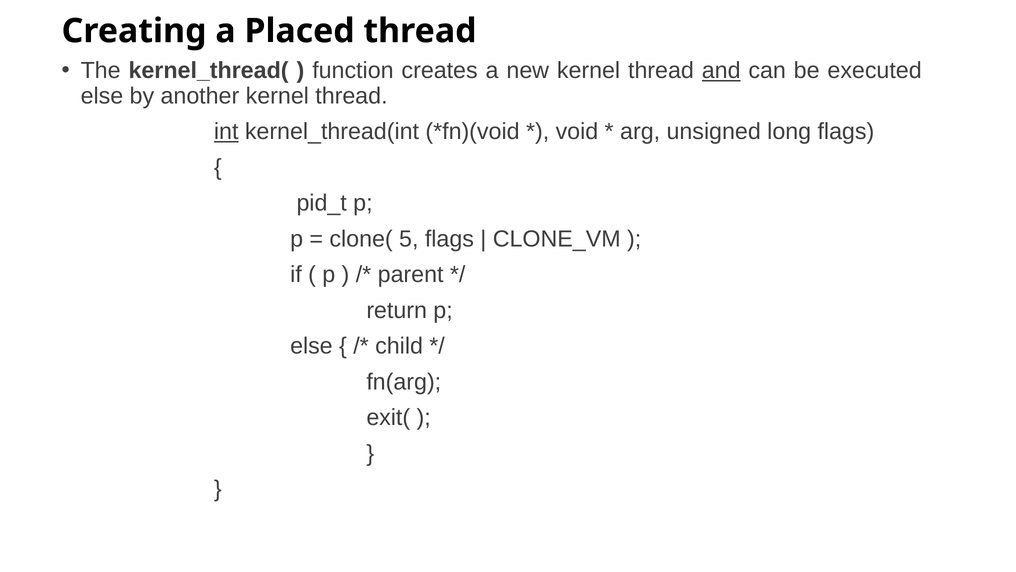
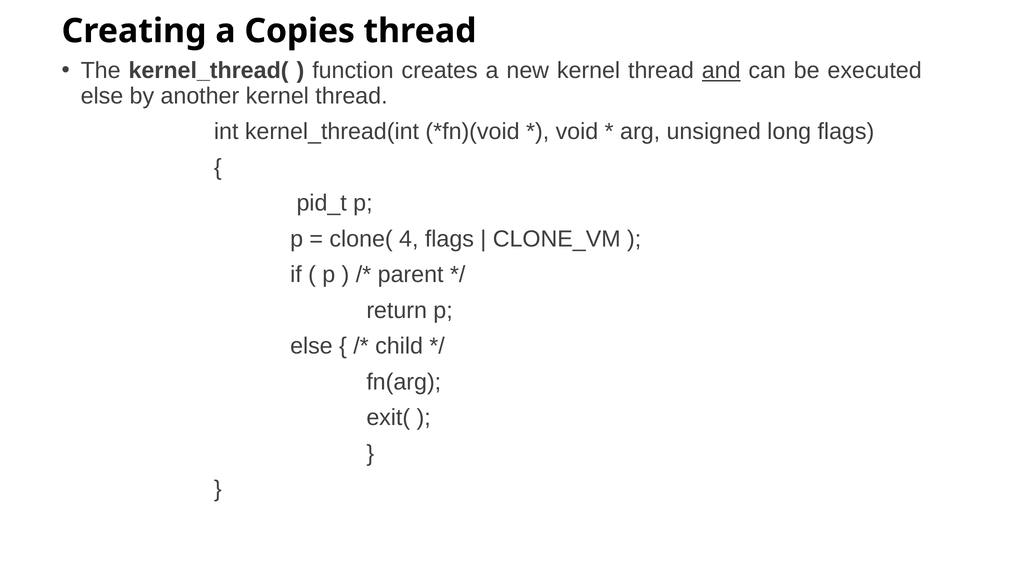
Placed: Placed -> Copies (300, 31)
int underline: present -> none (226, 131)
5: 5 -> 4 (409, 239)
